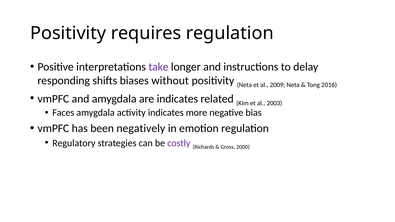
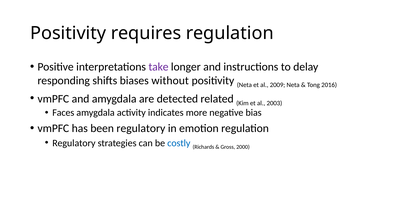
are indicates: indicates -> detected (177, 99)
been negatively: negatively -> regulatory (141, 128)
costly colour: purple -> blue (179, 143)
